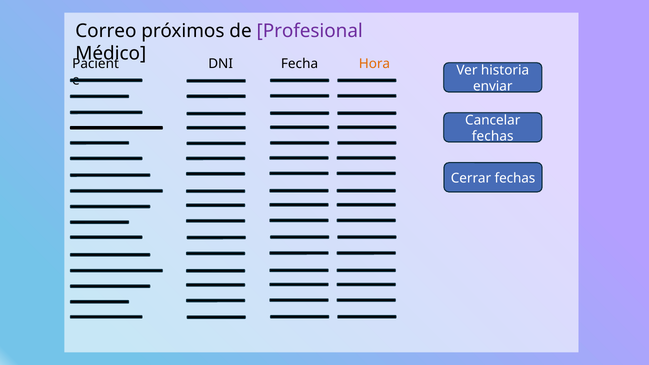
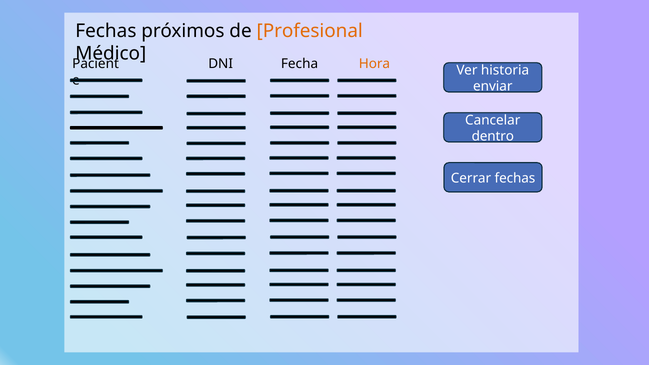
Correo: Correo -> Fechas (106, 31)
Profesional colour: purple -> orange (310, 31)
fechas: fechas -> dentro (493, 136)
